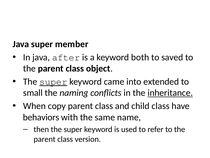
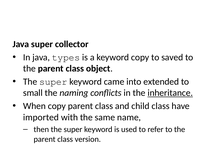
member: member -> collector (72, 44)
after: after -> types (66, 57)
keyword both: both -> copy (140, 57)
super underline: present -> none (53, 81)
behaviors: behaviors -> imported (41, 117)
